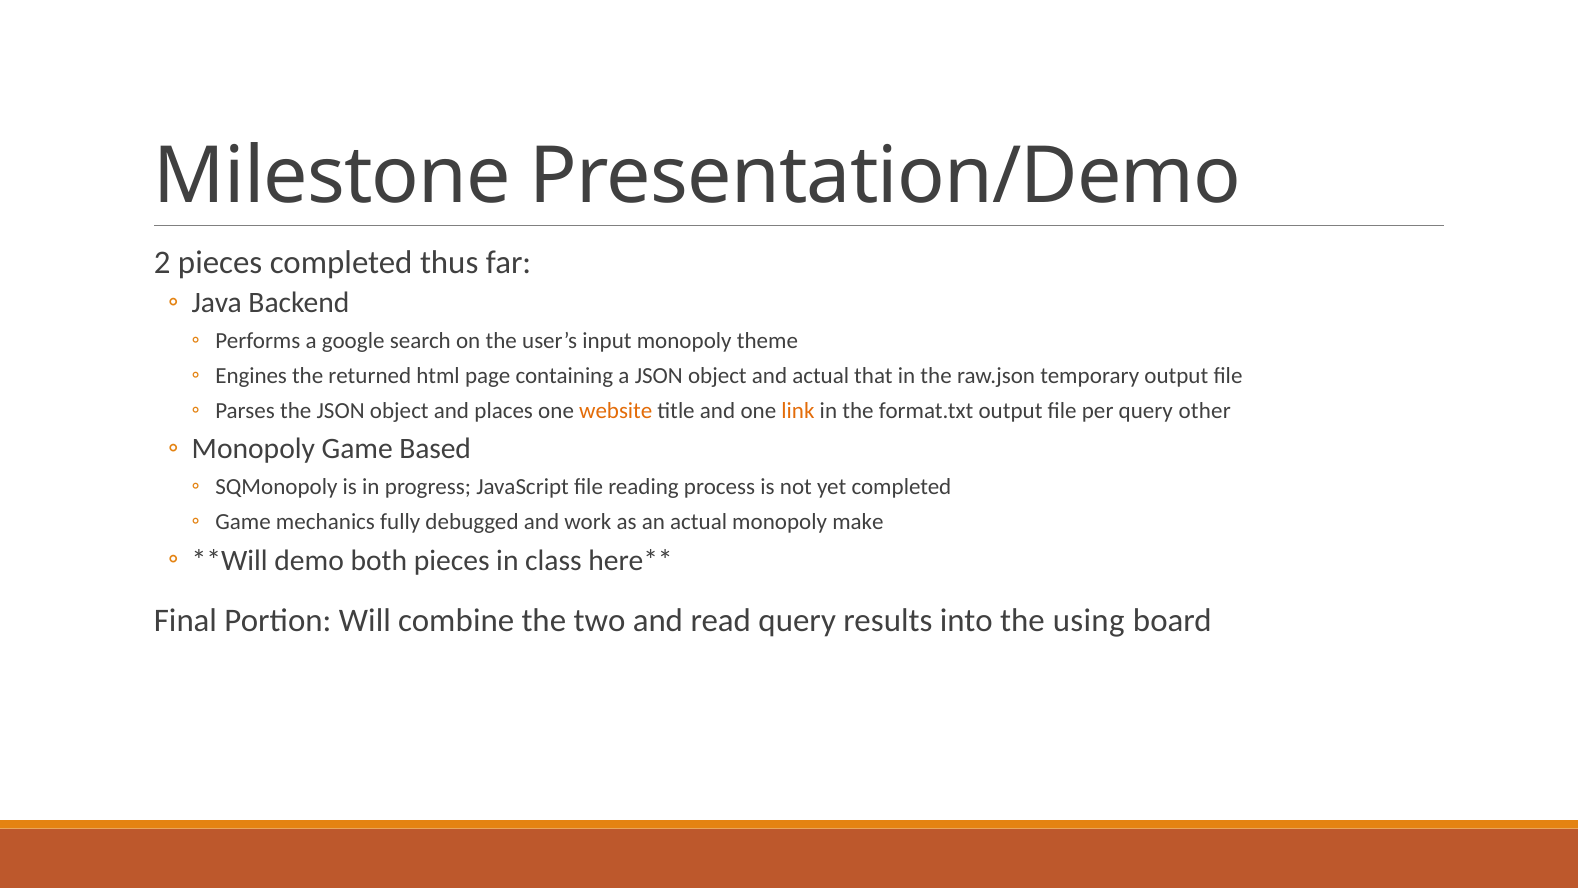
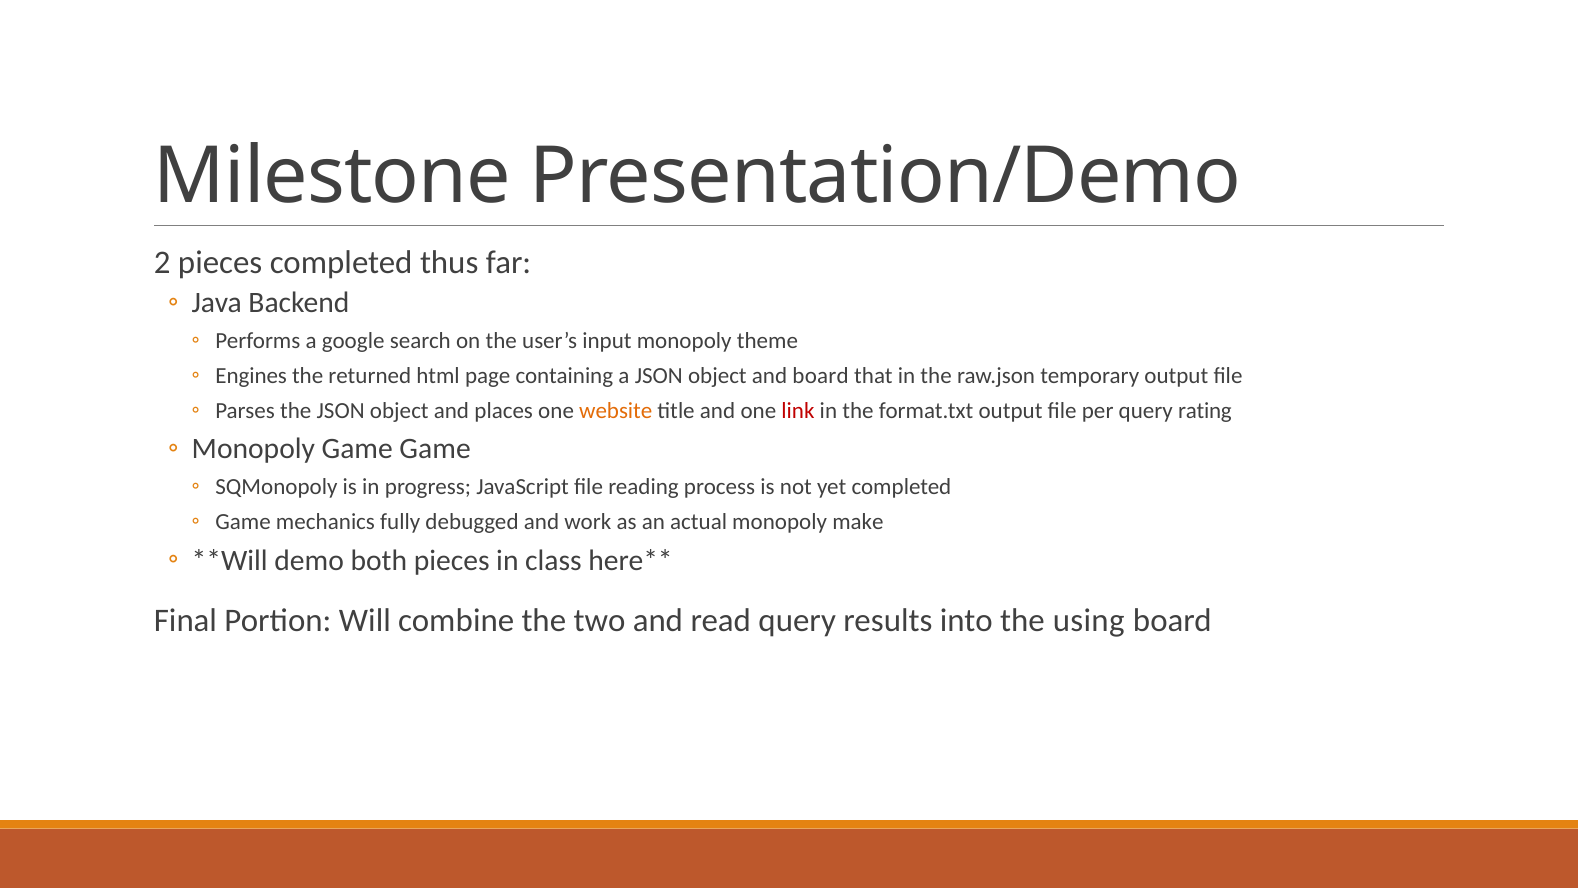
and actual: actual -> board (821, 376)
link colour: orange -> red (798, 411)
other: other -> rating (1205, 411)
Game Based: Based -> Game (435, 449)
